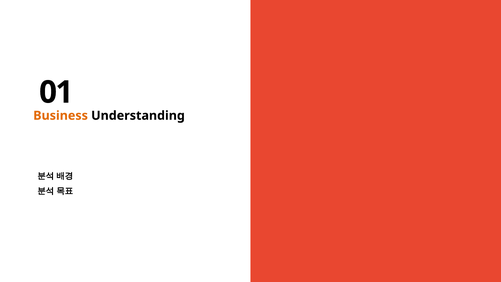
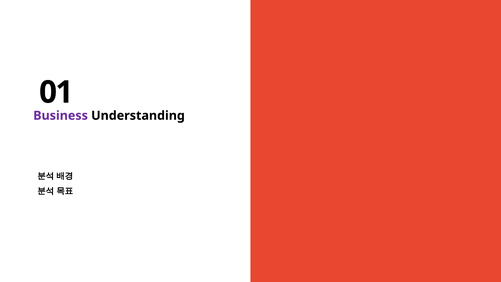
Business colour: orange -> purple (61, 116)
